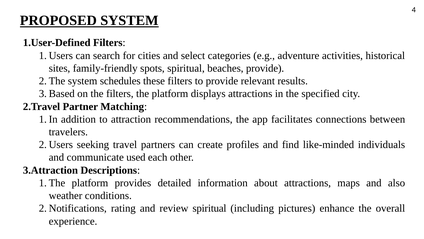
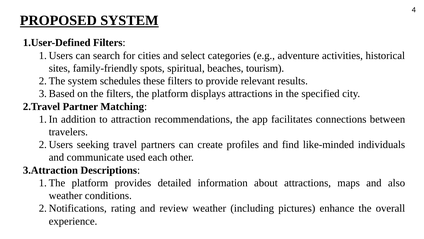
beaches provide: provide -> tourism (265, 68)
review spiritual: spiritual -> weather (209, 208)
